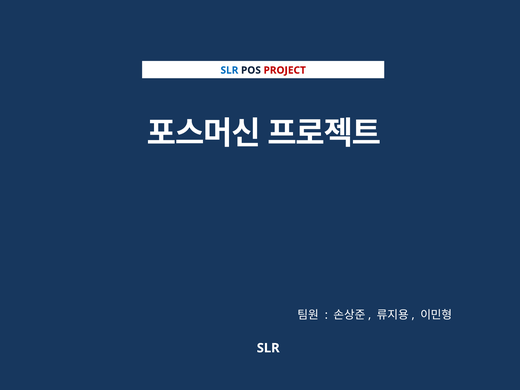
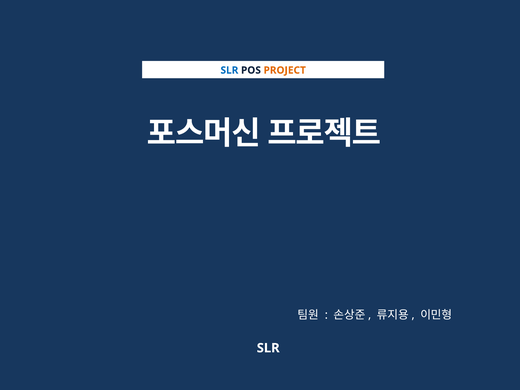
PROJECT colour: red -> orange (285, 70)
